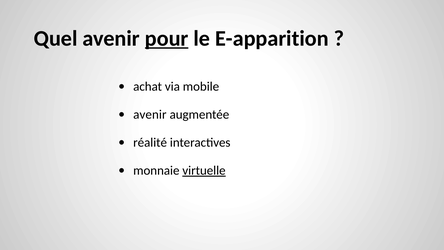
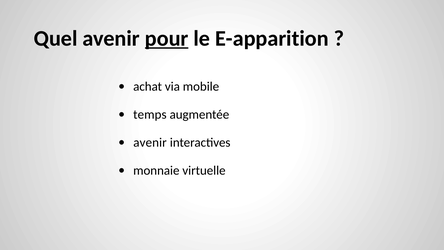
avenir: avenir -> temps (150, 114)
réalité: réalité -> avenir (150, 142)
virtuelle underline: present -> none (204, 170)
